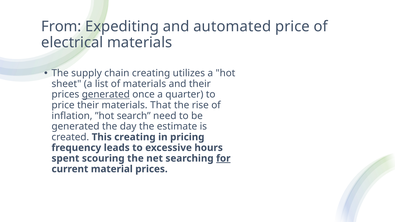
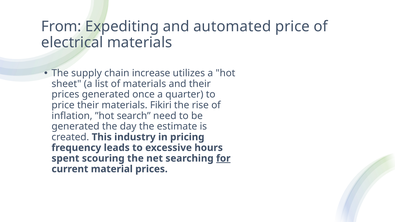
chain creating: creating -> increase (151, 73)
generated underline: present -> none (106, 95)
That: That -> Fikiri (161, 105)
This creating: creating -> industry (135, 137)
